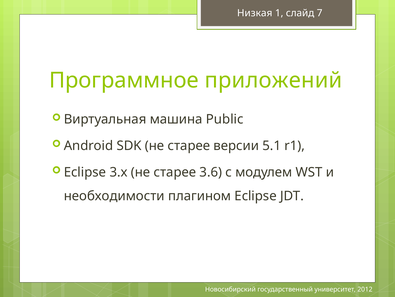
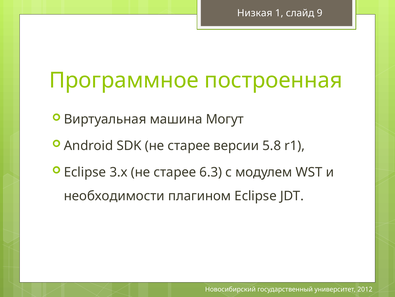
7: 7 -> 9 (320, 13)
приложений: приложений -> построенная (274, 80)
Public: Public -> Могут (225, 119)
5.1: 5.1 -> 5.8 (272, 145)
3.6: 3.6 -> 6.3 (211, 172)
